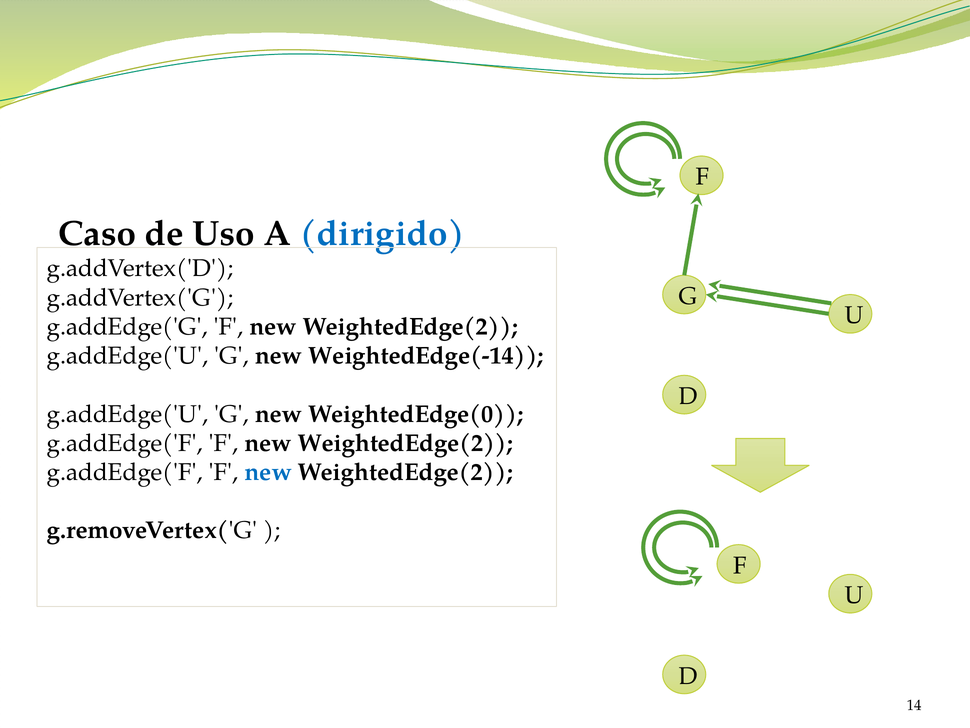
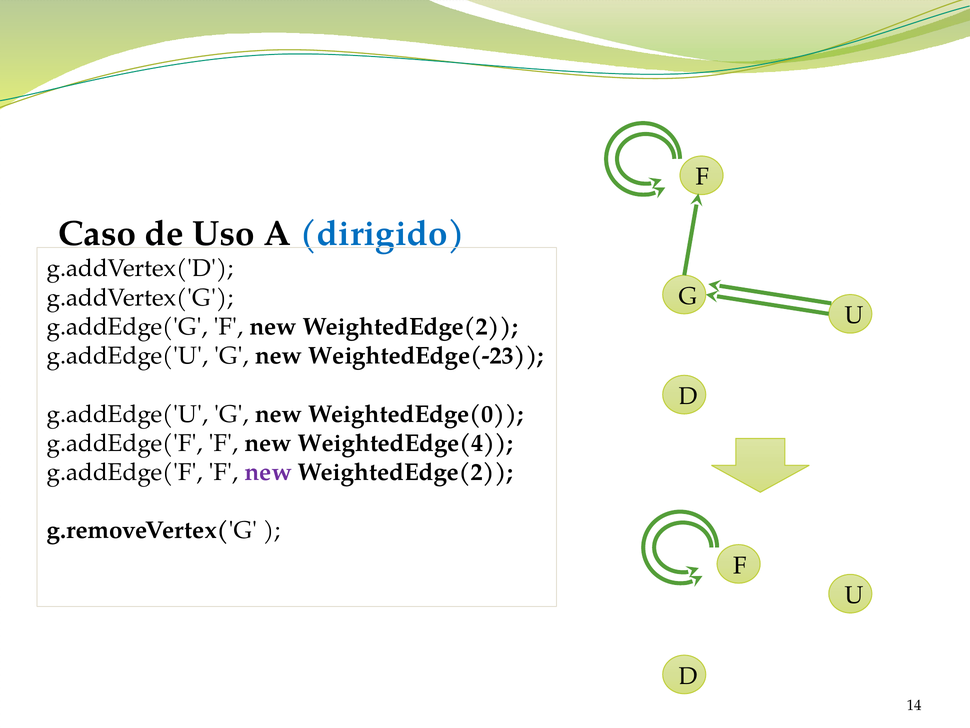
WeightedEdge(-14: WeightedEdge(-14 -> WeightedEdge(-23 (426, 356)
WeightedEdge(2: WeightedEdge(2 -> WeightedEdge(4 (405, 443)
new colour: blue -> purple (268, 472)
